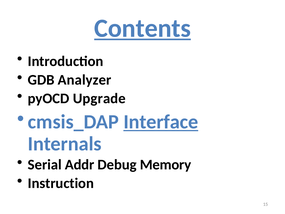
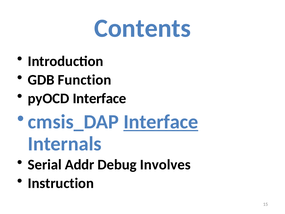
Contents underline: present -> none (143, 28)
Analyzer: Analyzer -> Function (85, 80)
pyOCD Upgrade: Upgrade -> Interface (99, 98)
Memory: Memory -> Involves (165, 164)
